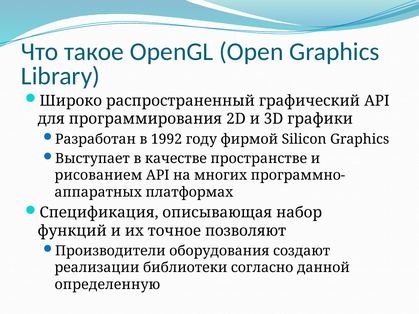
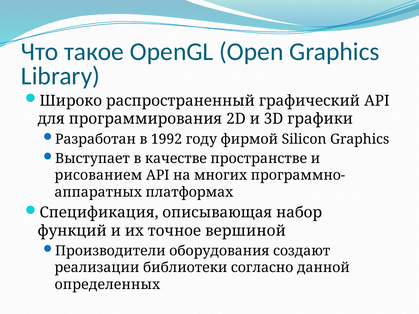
позволяют: позволяют -> вершиной (245, 231)
определенную: определенную -> определенных (107, 285)
